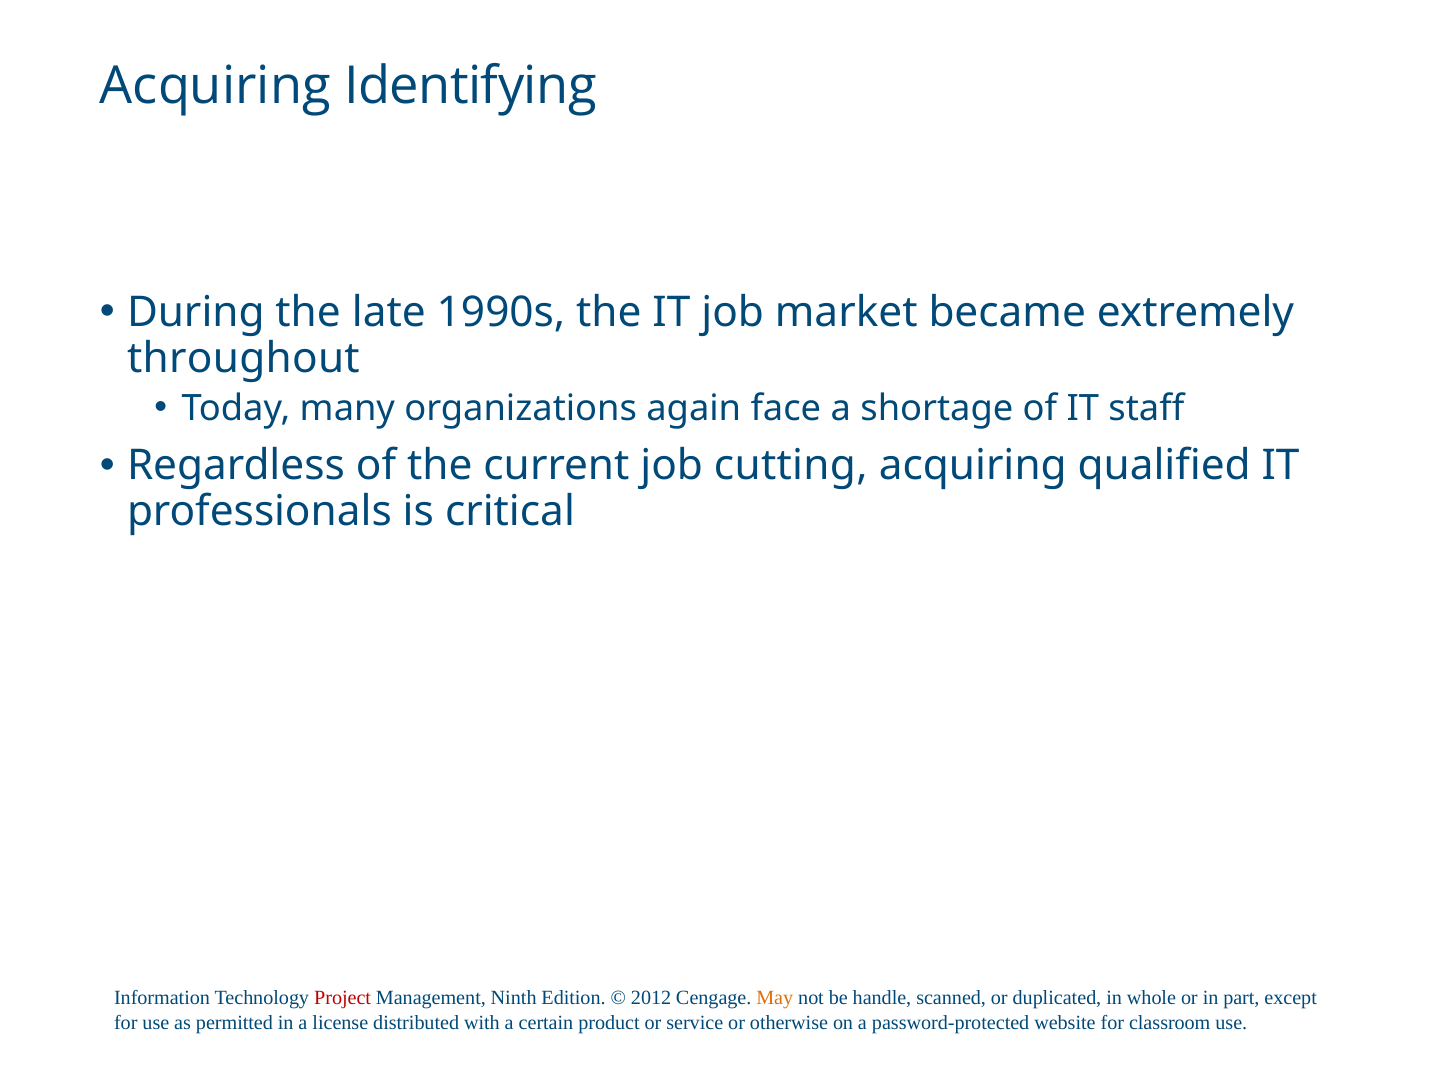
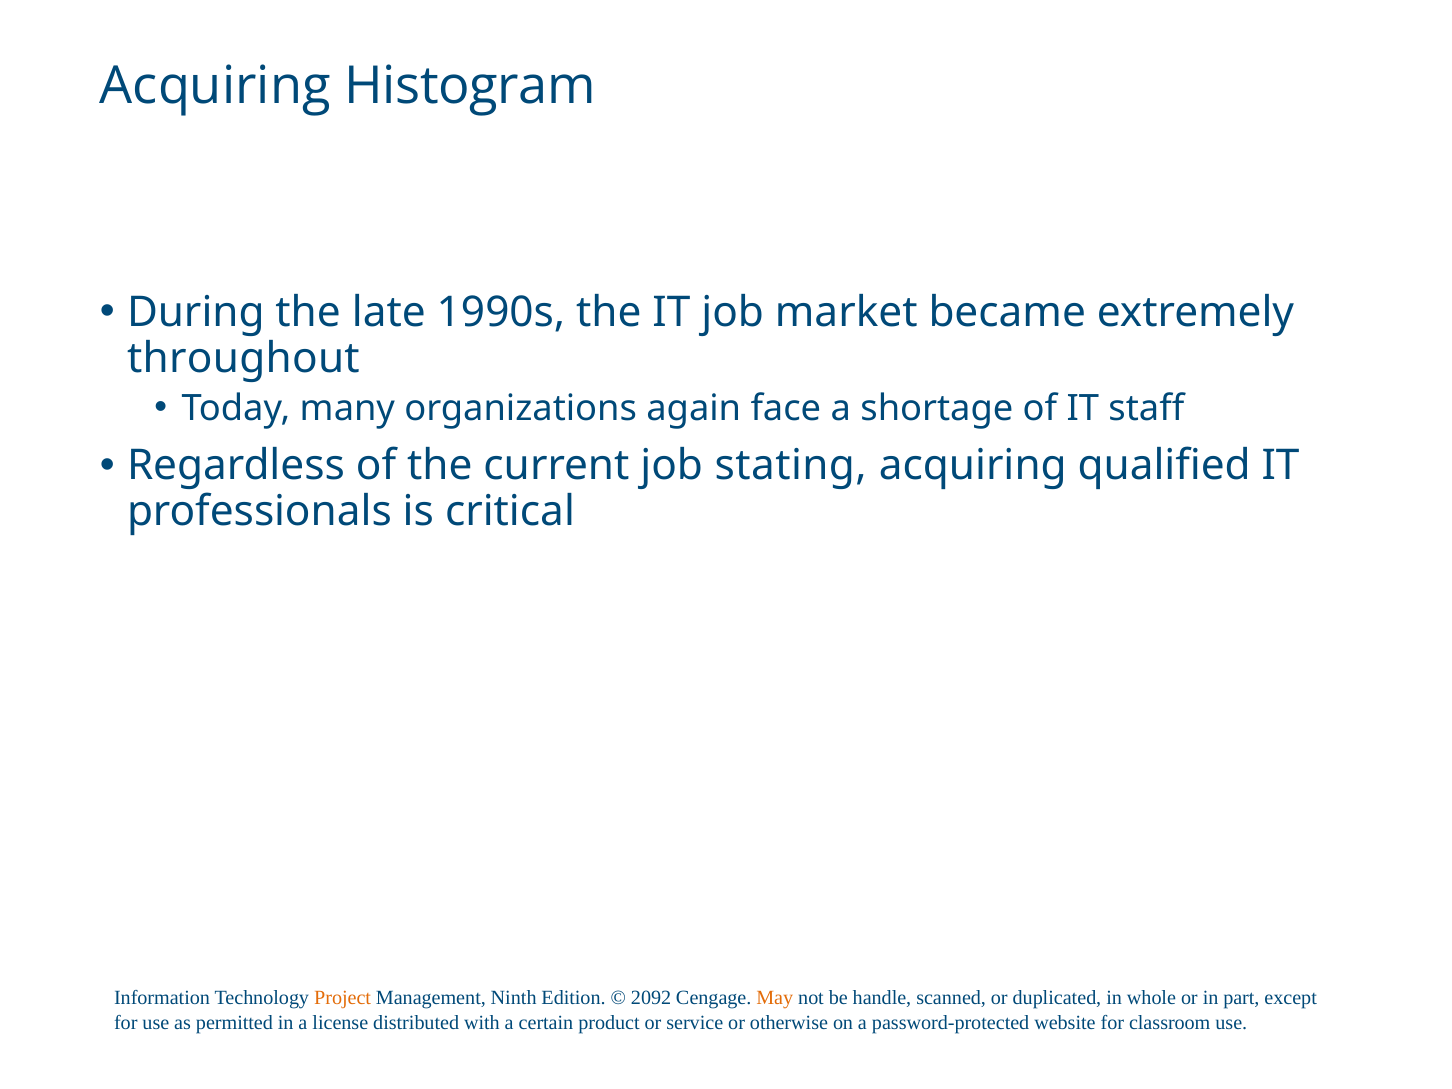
Identifying: Identifying -> Histogram (470, 86)
cutting: cutting -> stating (791, 466)
Project colour: red -> orange (343, 998)
2012: 2012 -> 2092 (651, 998)
